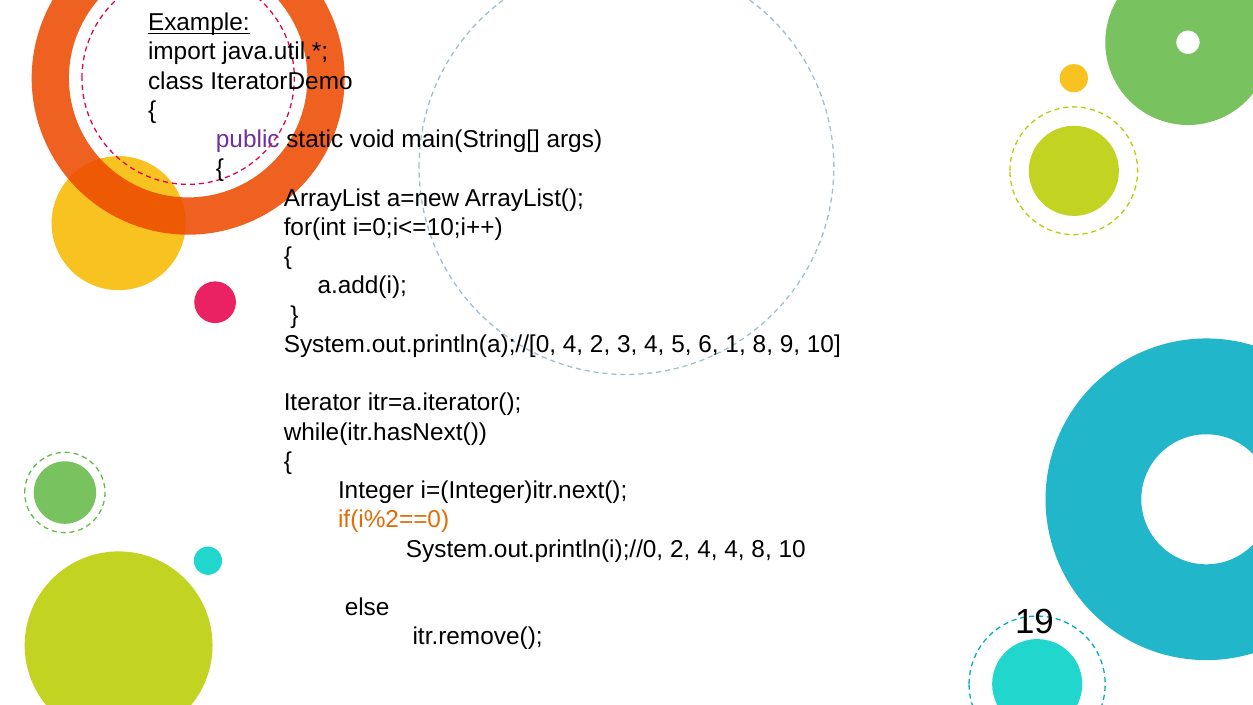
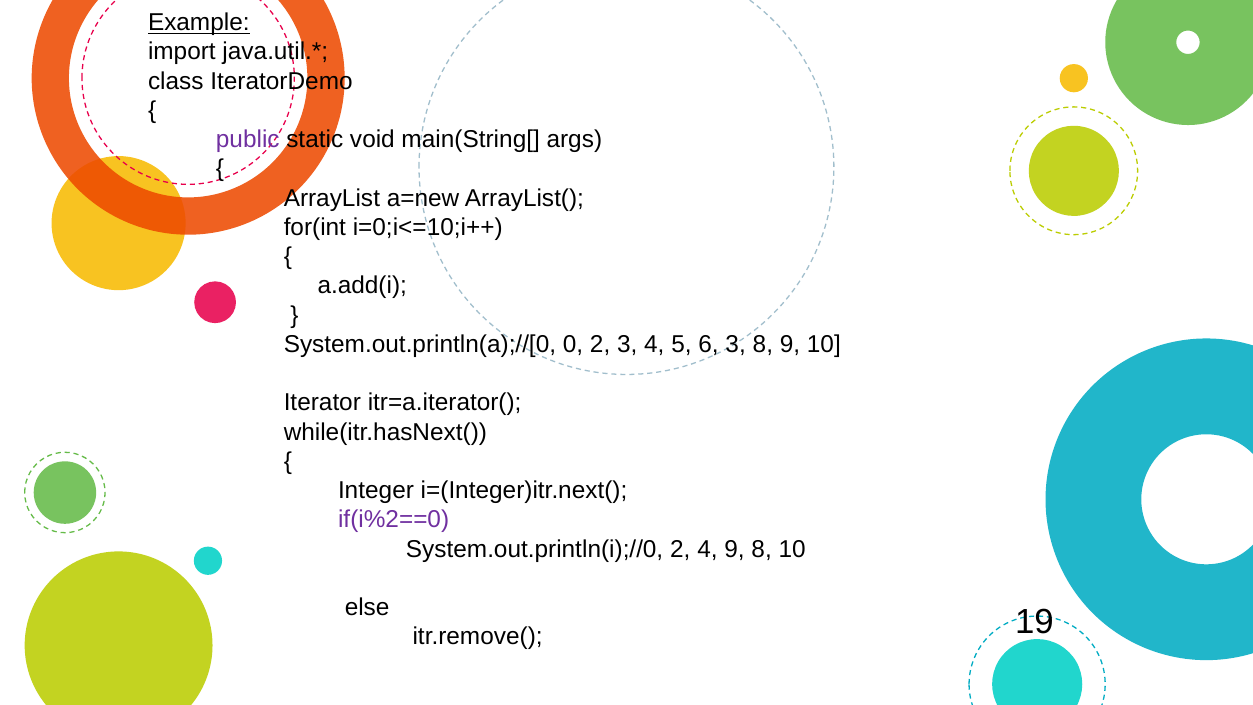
System.out.println(a);//[0 4: 4 -> 0 (573, 344)
6 1: 1 -> 3 (736, 344)
if(i%2==0 colour: orange -> purple (394, 520)
4 4: 4 -> 9 (735, 549)
